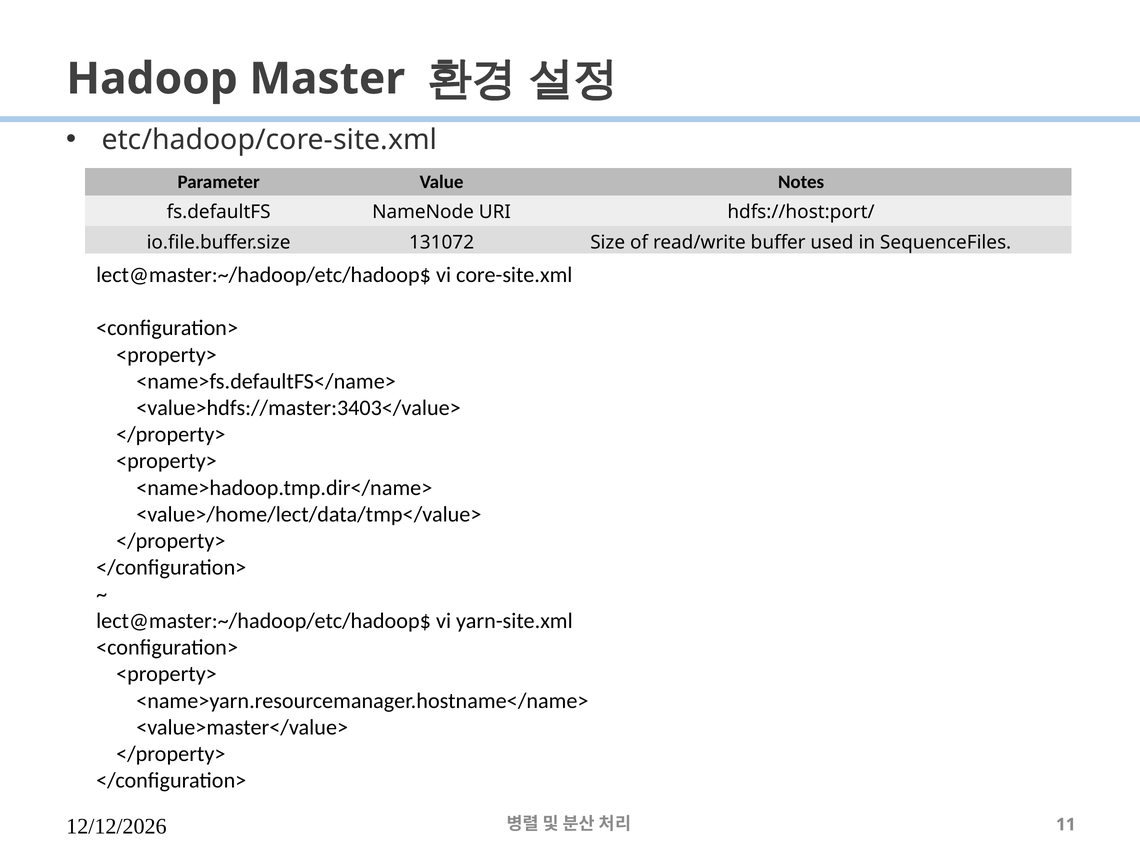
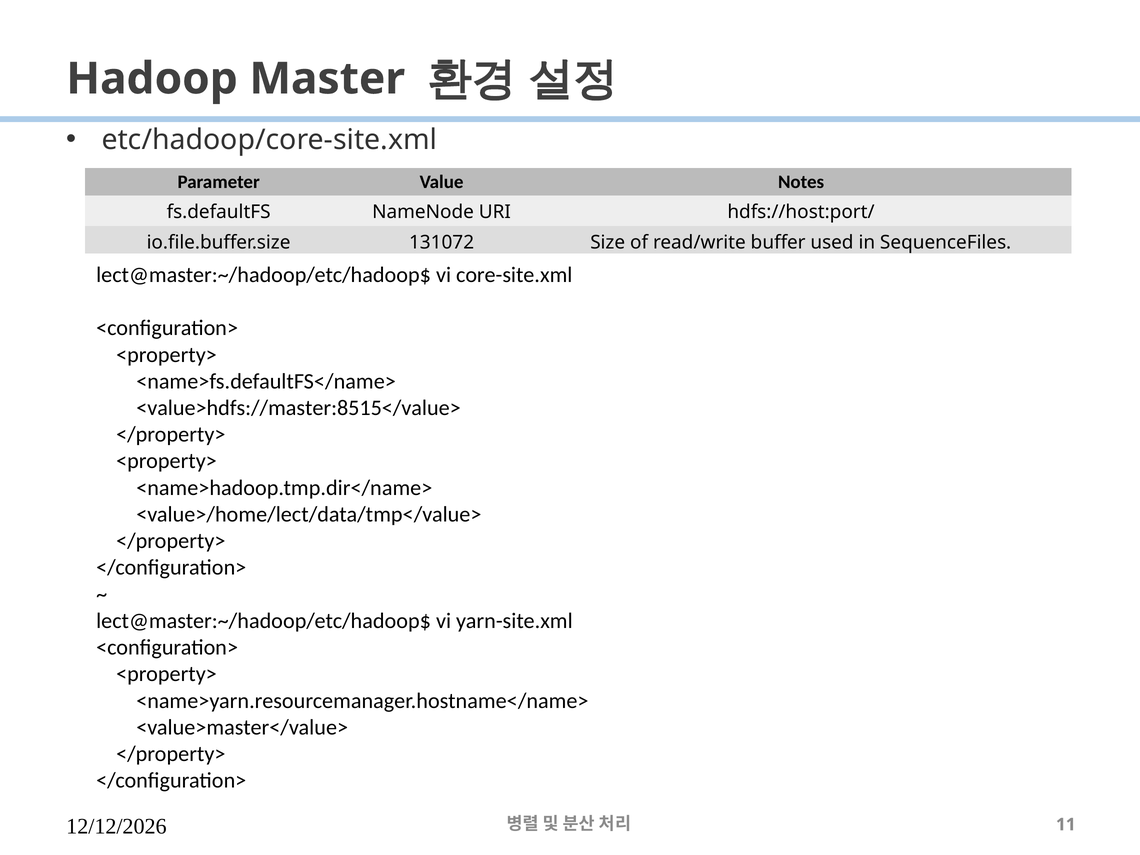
<value>hdfs://master:3403</value>: <value>hdfs://master:3403</value> -> <value>hdfs://master:8515</value> (298, 408)
